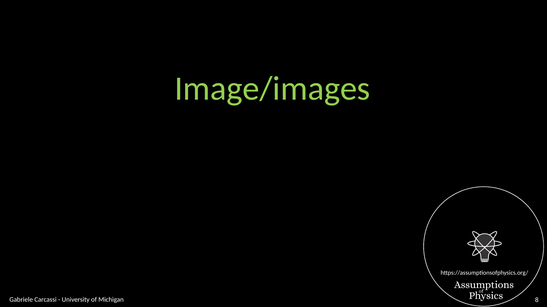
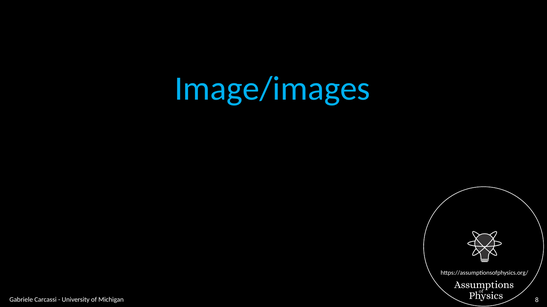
Image/images colour: light green -> light blue (272, 89)
